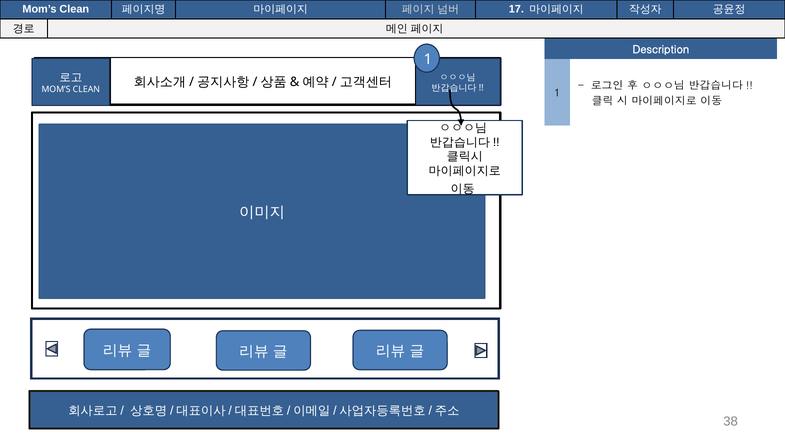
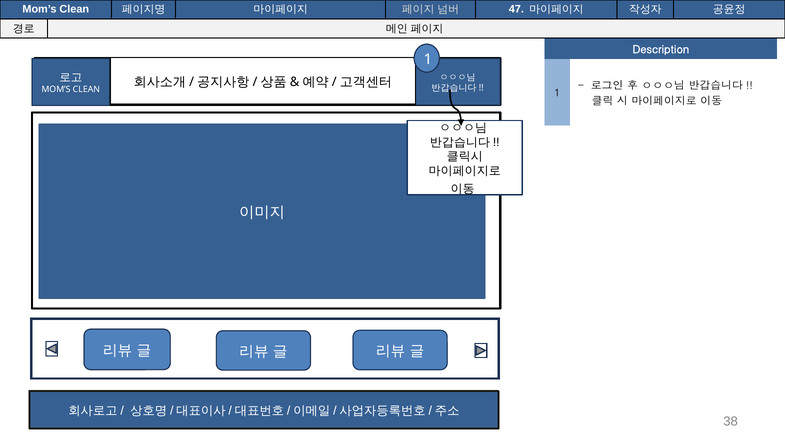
17: 17 -> 47 (516, 9)
